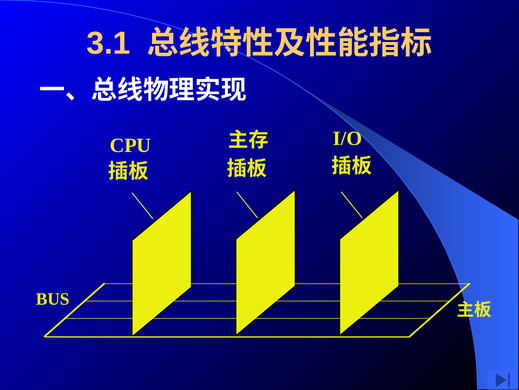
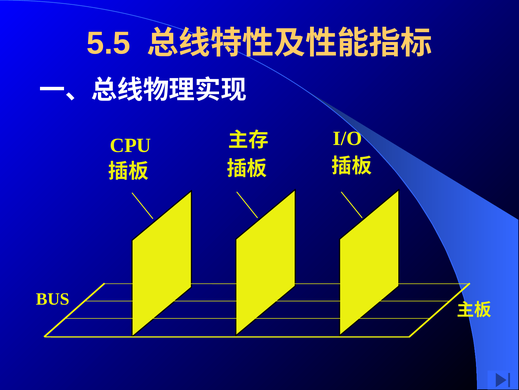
3.1: 3.1 -> 5.5 (108, 43)
